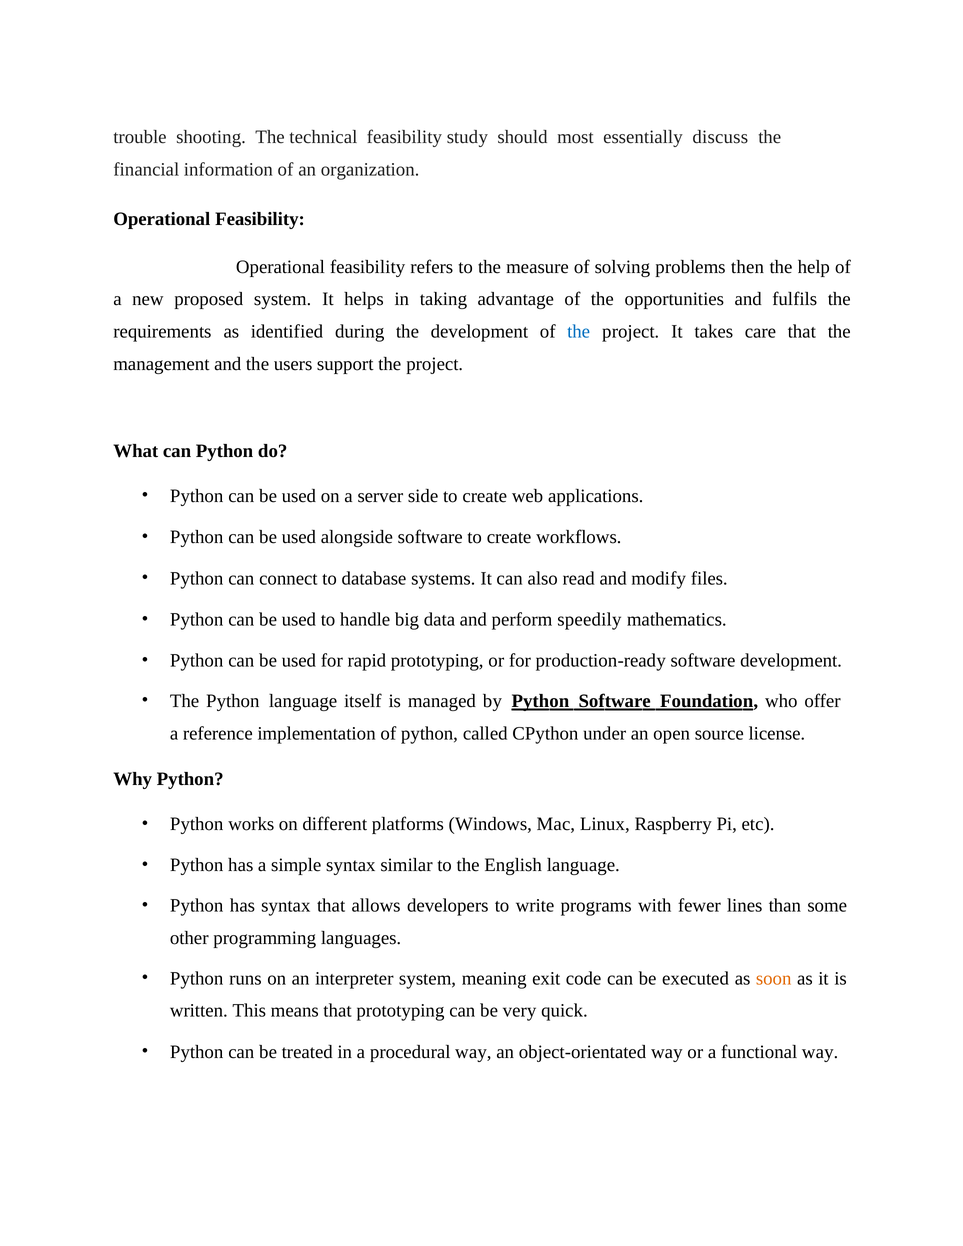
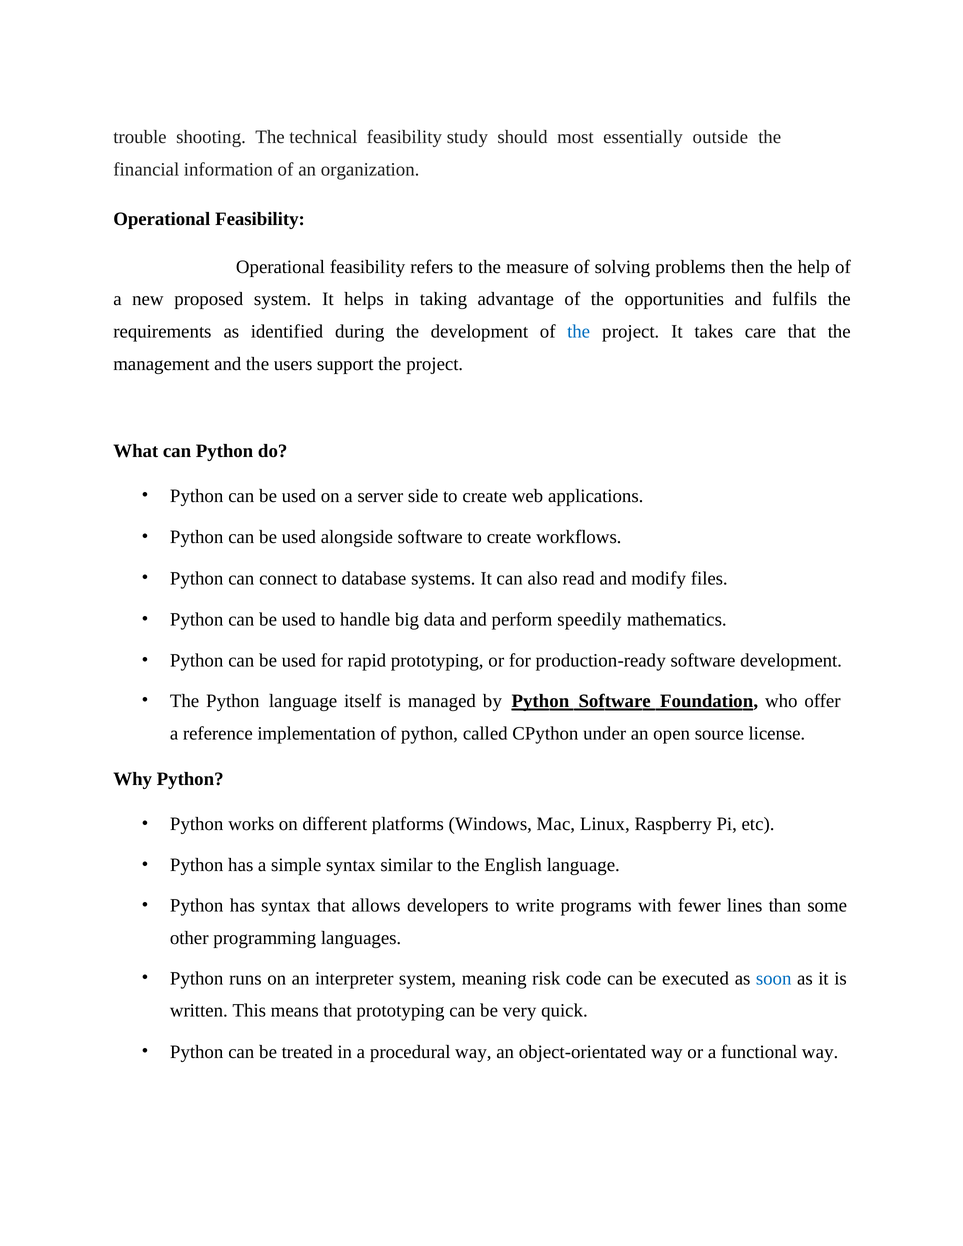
discuss: discuss -> outside (720, 137)
exit: exit -> risk (546, 978)
soon colour: orange -> blue (774, 978)
